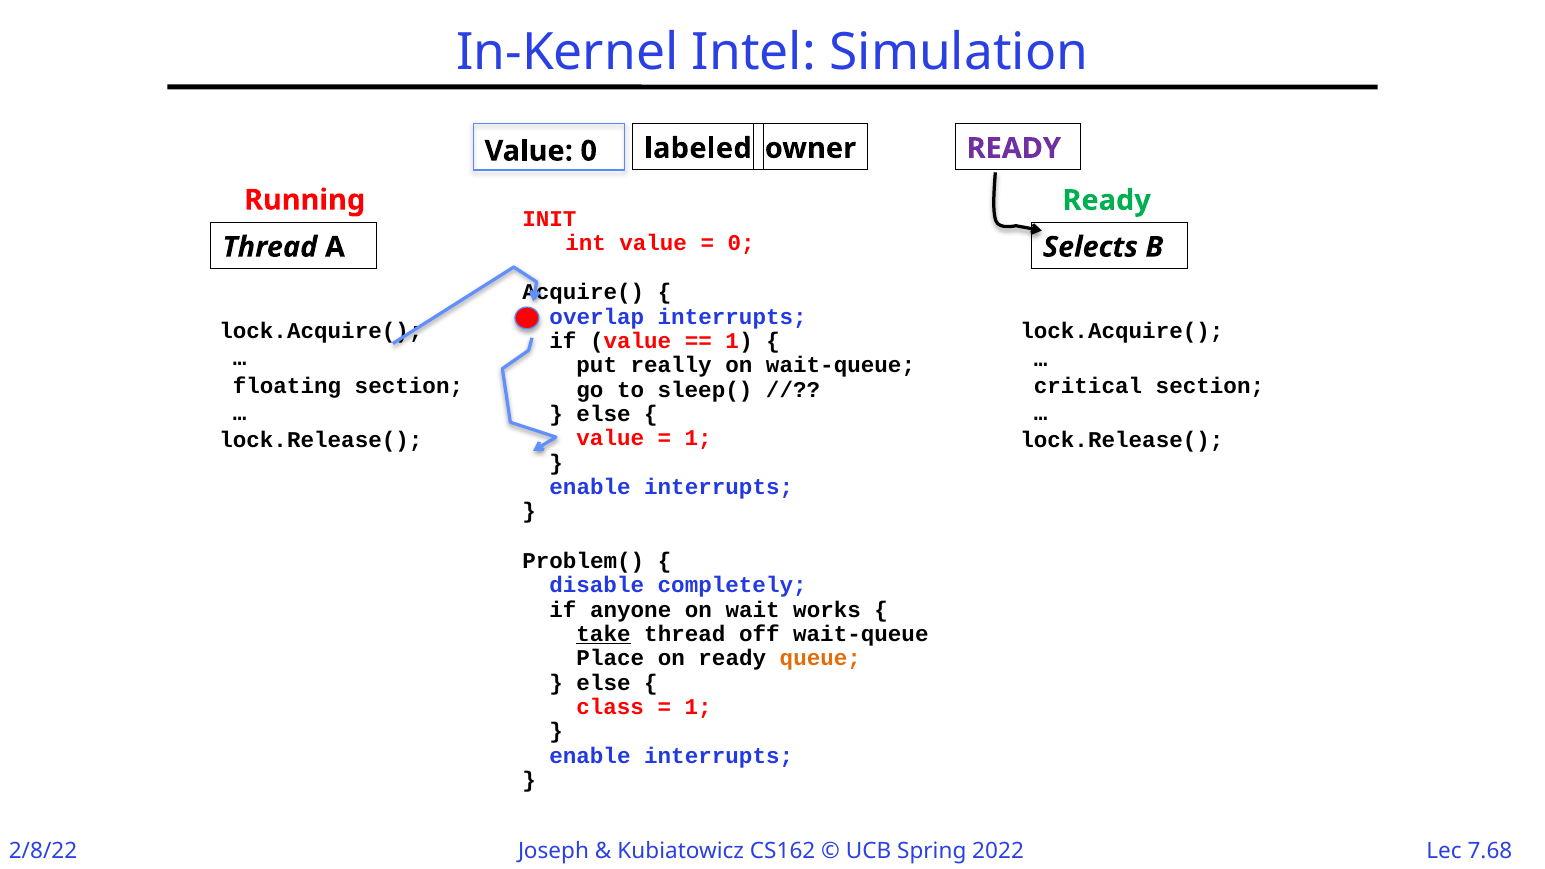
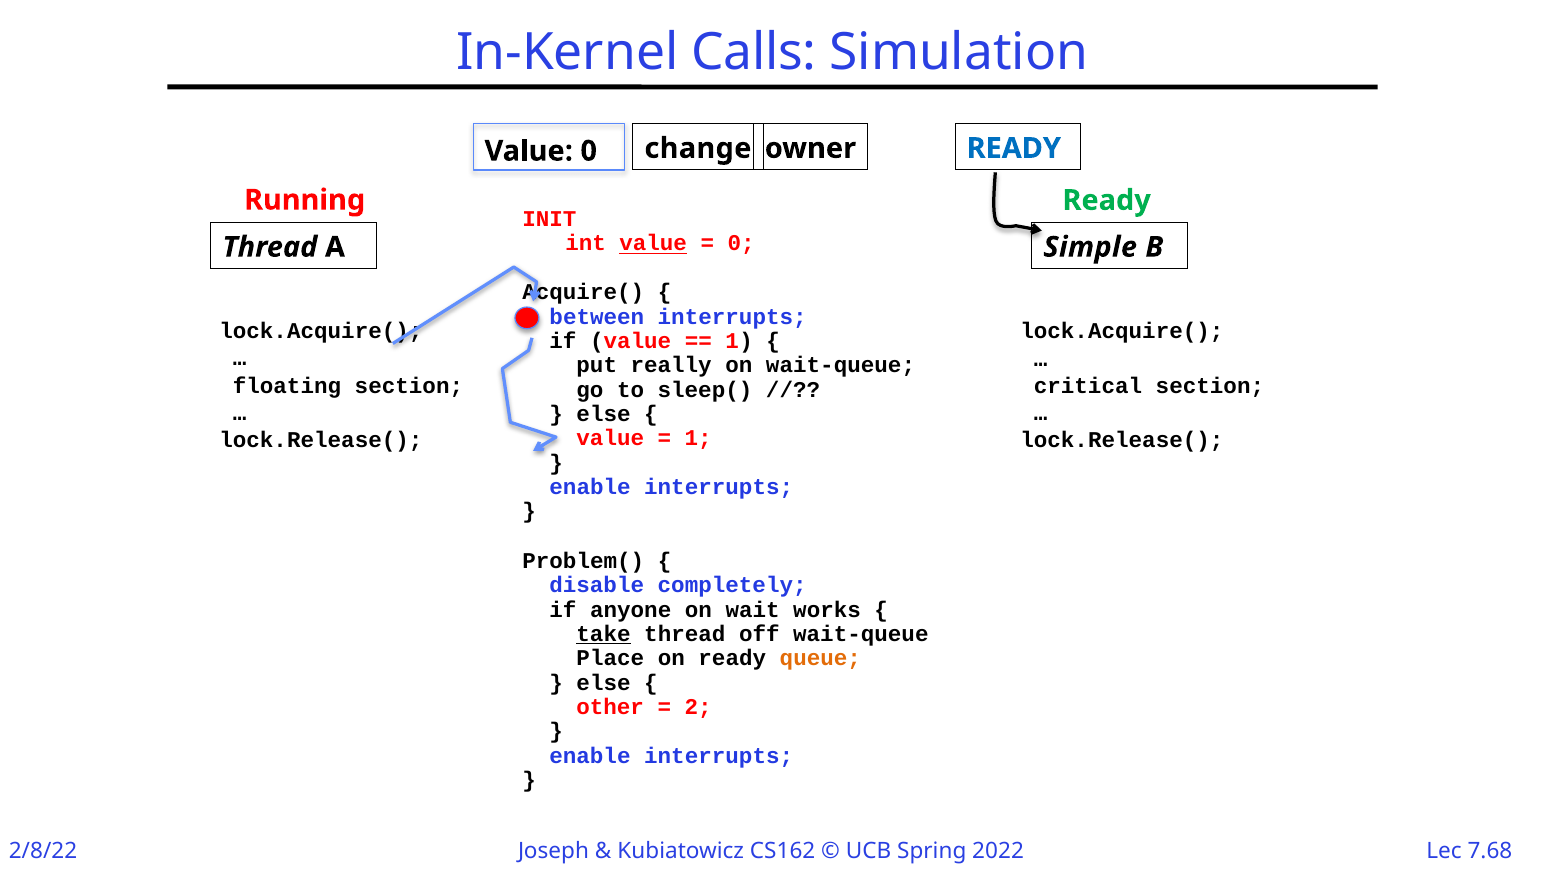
Intel: Intel -> Calls (754, 53)
READY colour: purple -> blue (1014, 148)
labeled: labeled -> change (698, 148)
value underline: none -> present (653, 244)
Selects: Selects -> Simple (1090, 247)
overlap: overlap -> between (597, 317)
class: class -> other (610, 707)
1: 1 -> 2 (698, 707)
